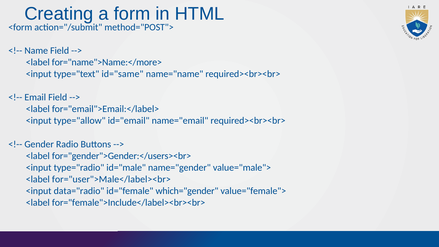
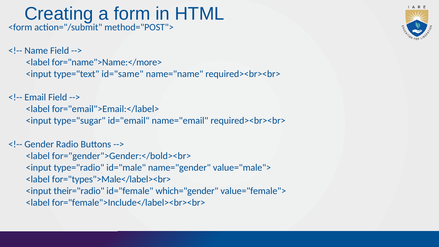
type="allow: type="allow -> type="sugar (80, 121)
for="gender">Gender:</users><br>: for="gender">Gender:</users><br> -> for="gender">Gender:</bold><br> (122, 156)
for="user">Male</label><br>: for="user">Male</label><br> -> for="types">Male</label><br> (111, 179)
data="radio: data="radio -> their="radio (79, 191)
